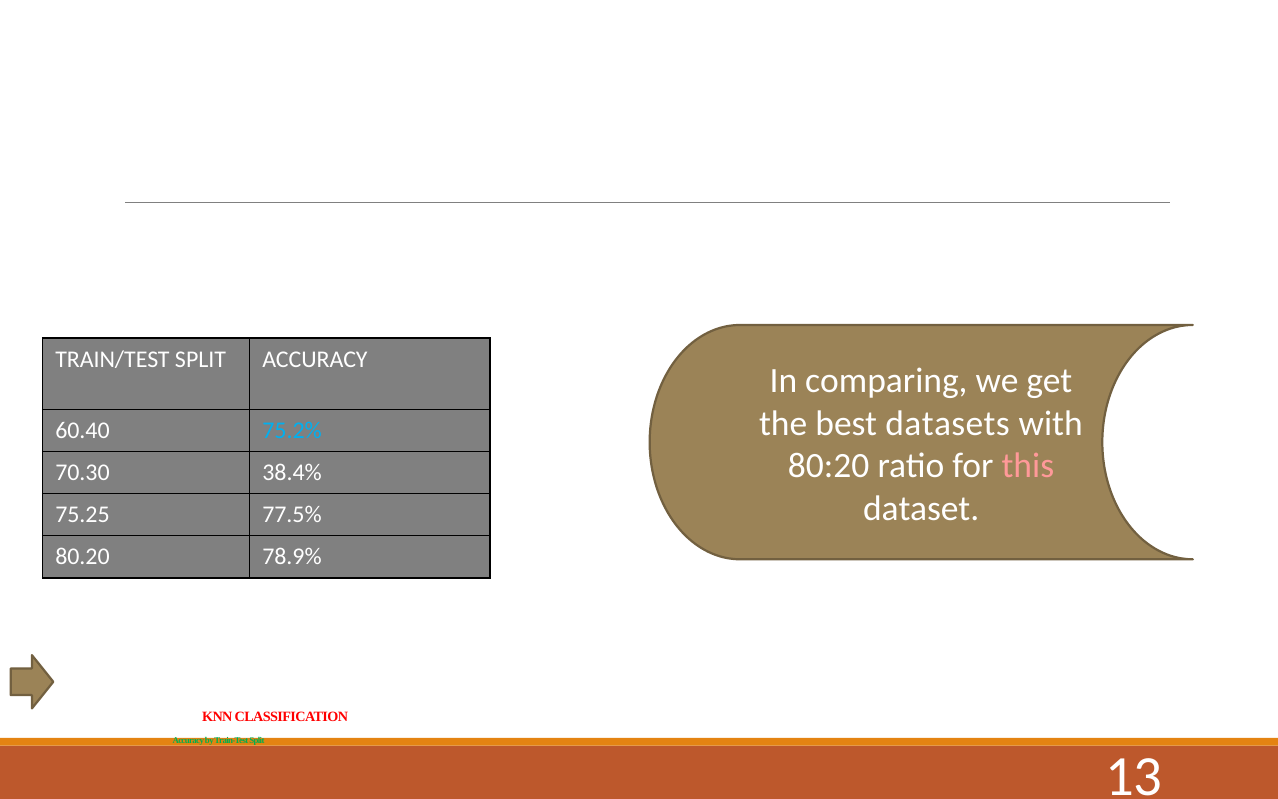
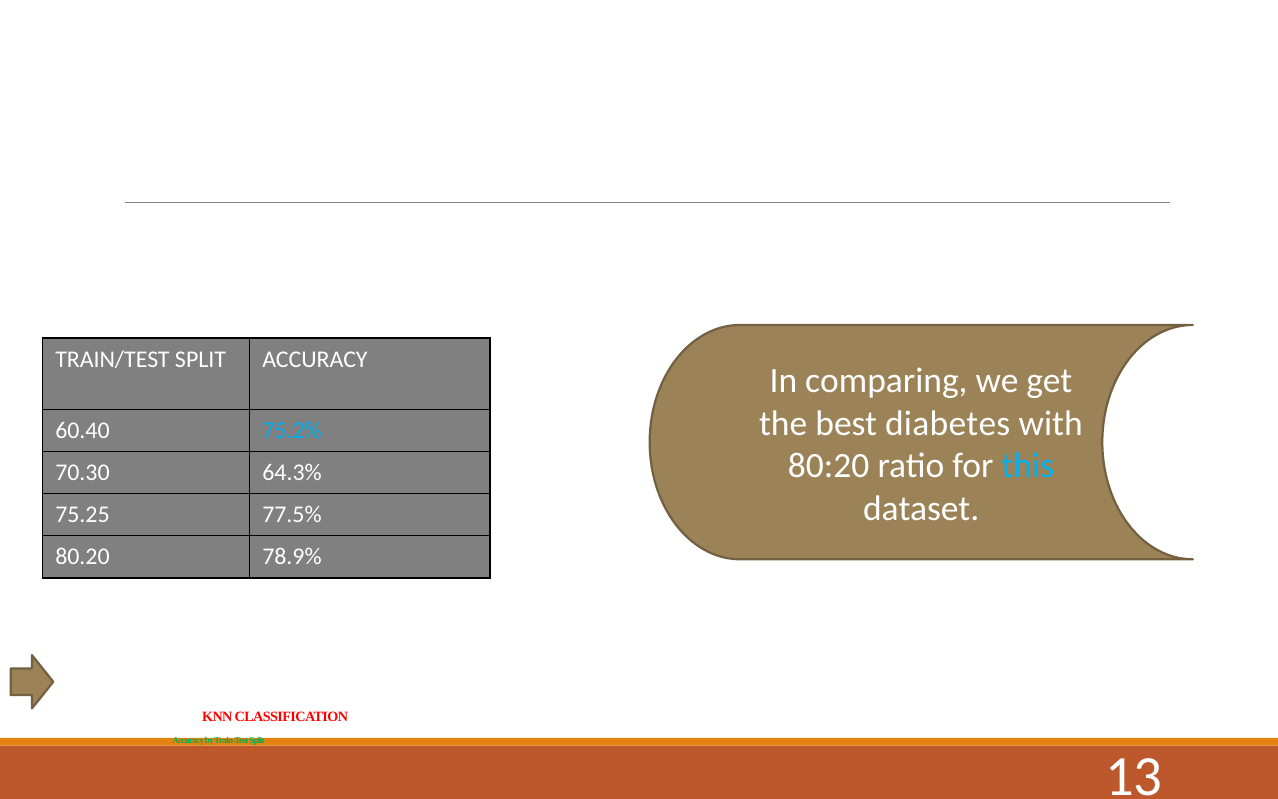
datasets: datasets -> diabetes (948, 423)
this colour: pink -> light blue (1028, 466)
38.4%: 38.4% -> 64.3% (292, 473)
